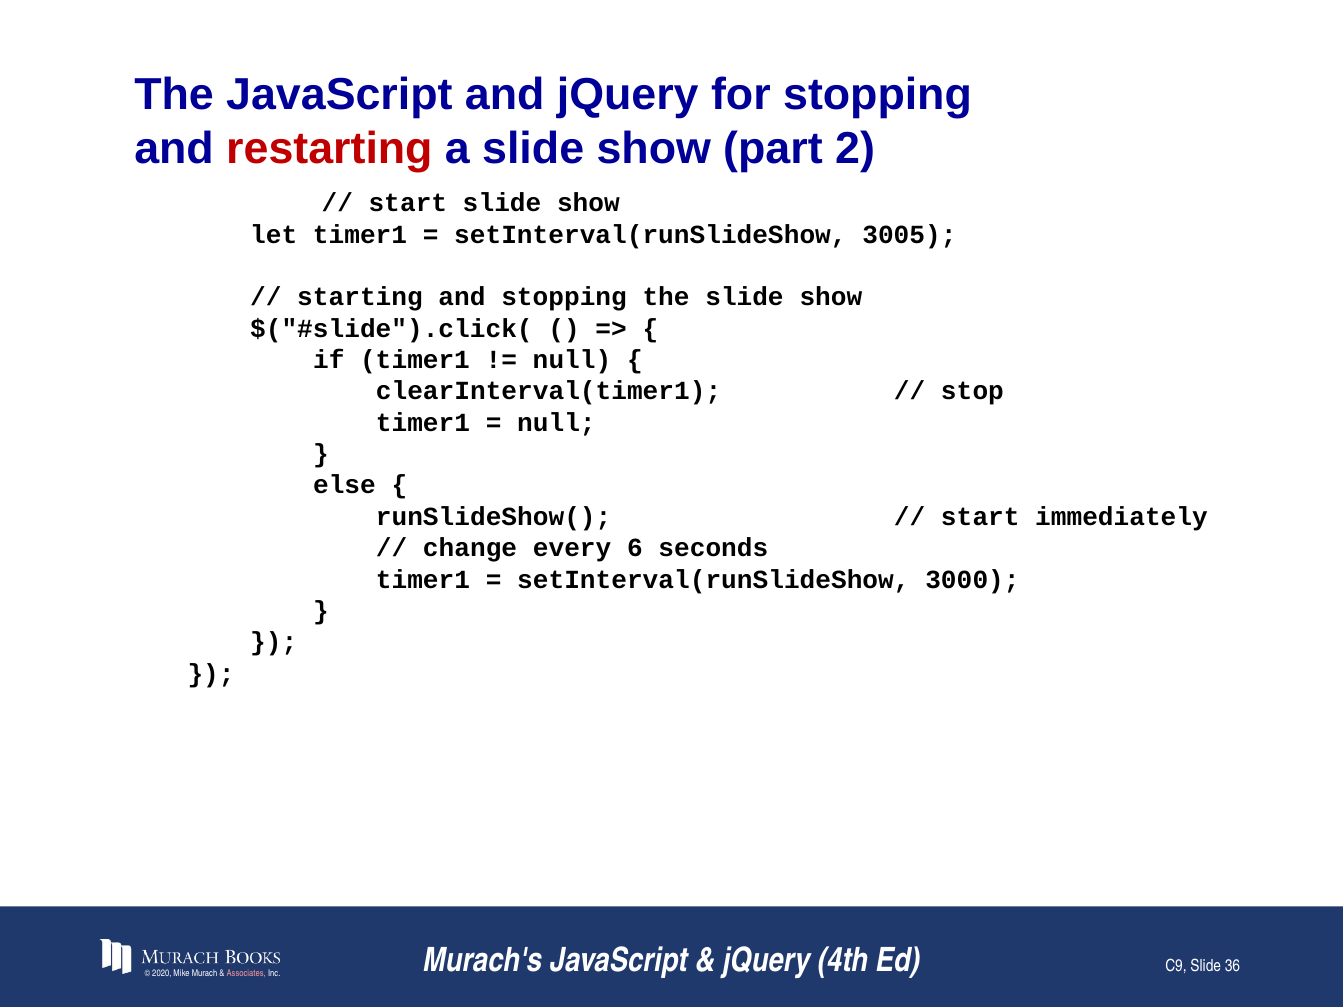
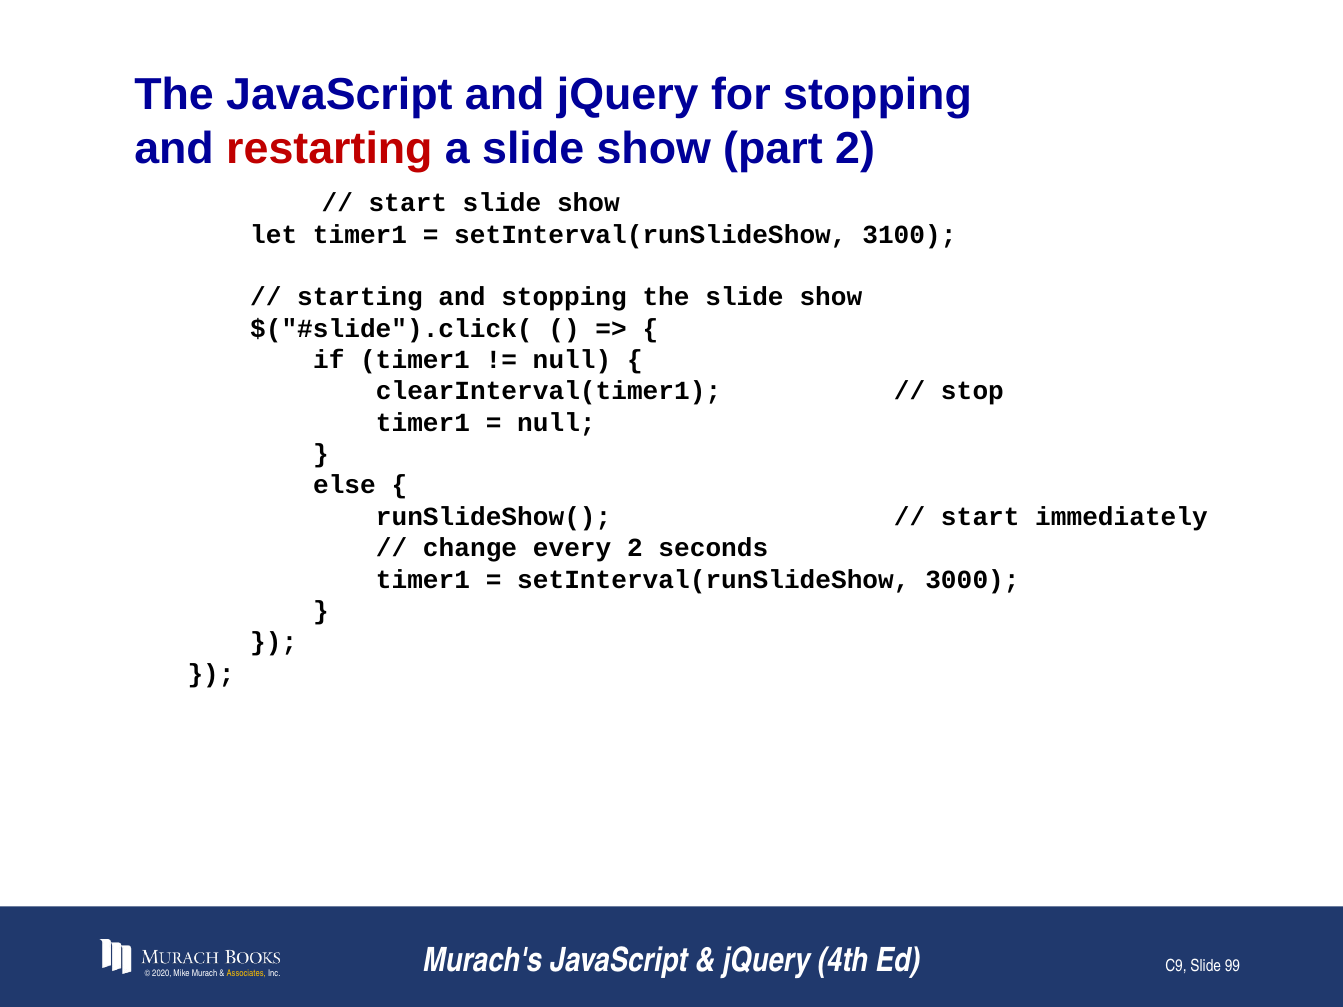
3005: 3005 -> 3100 (909, 235)
every 6: 6 -> 2 (635, 548)
Associates colour: pink -> yellow (246, 973)
36: 36 -> 99 (1232, 966)
